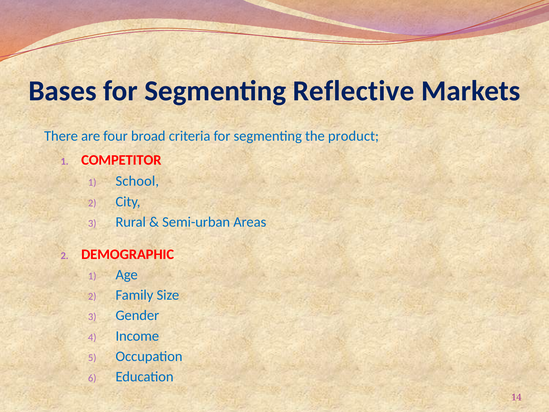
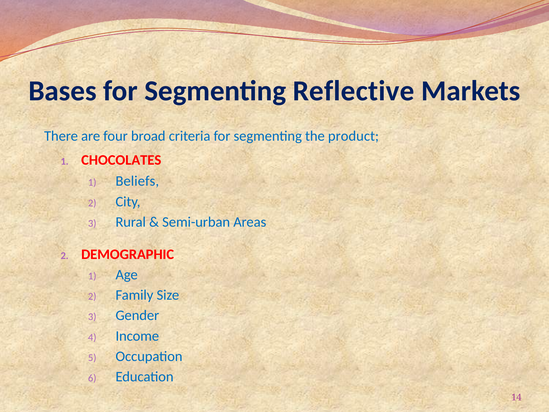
COMPETITOR: COMPETITOR -> CHOCOLATES (121, 160)
School: School -> Beliefs (137, 181)
